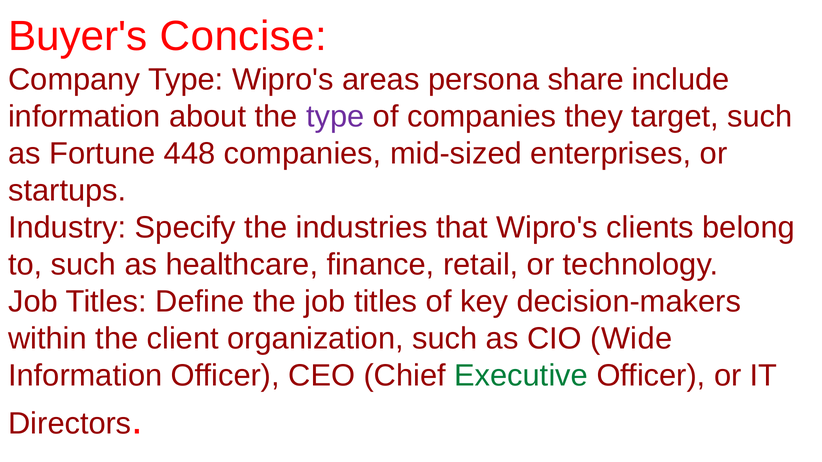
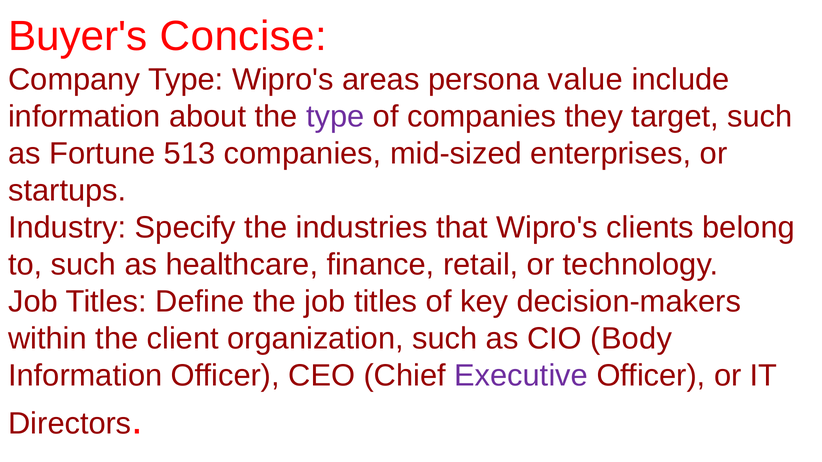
share: share -> value (585, 80)
448: 448 -> 513 (190, 154)
Wide: Wide -> Body (631, 339)
Executive colour: green -> purple (521, 376)
